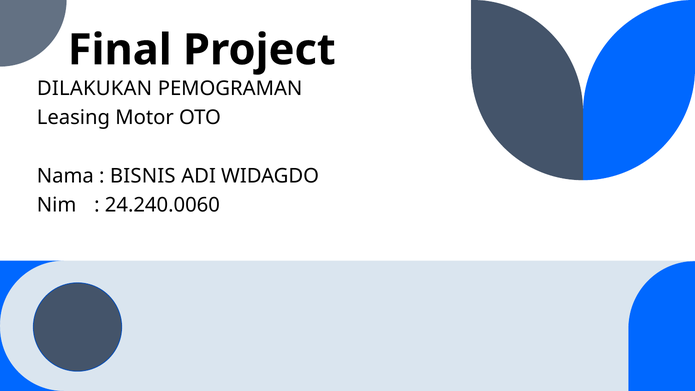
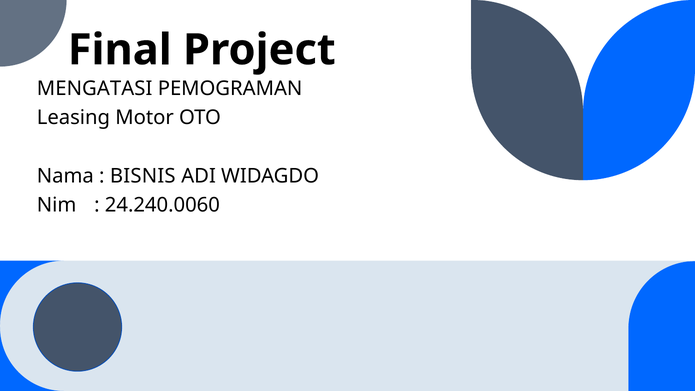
DILAKUKAN: DILAKUKAN -> MENGATASI (95, 89)
